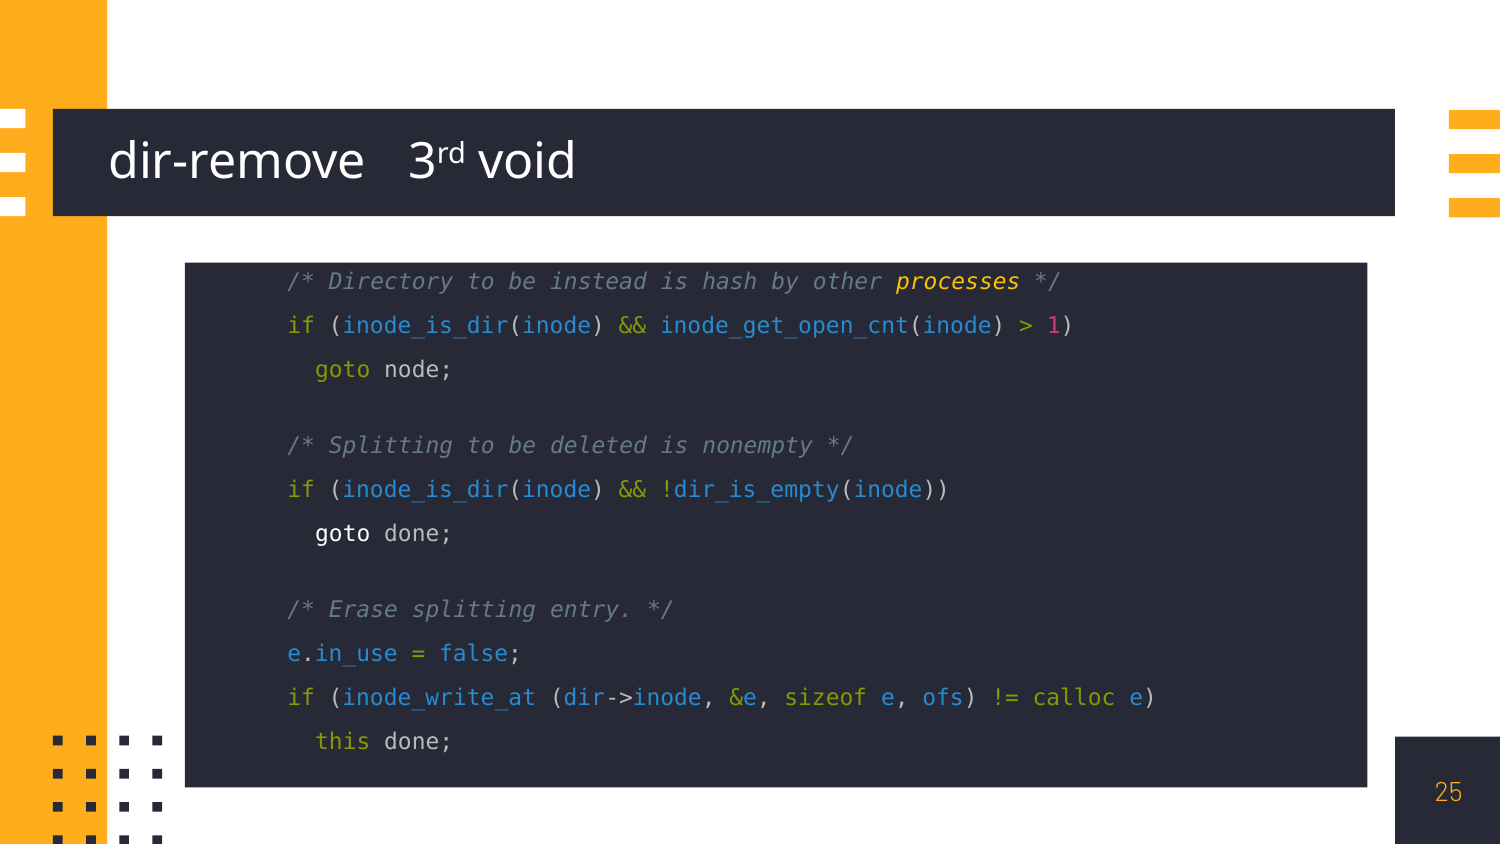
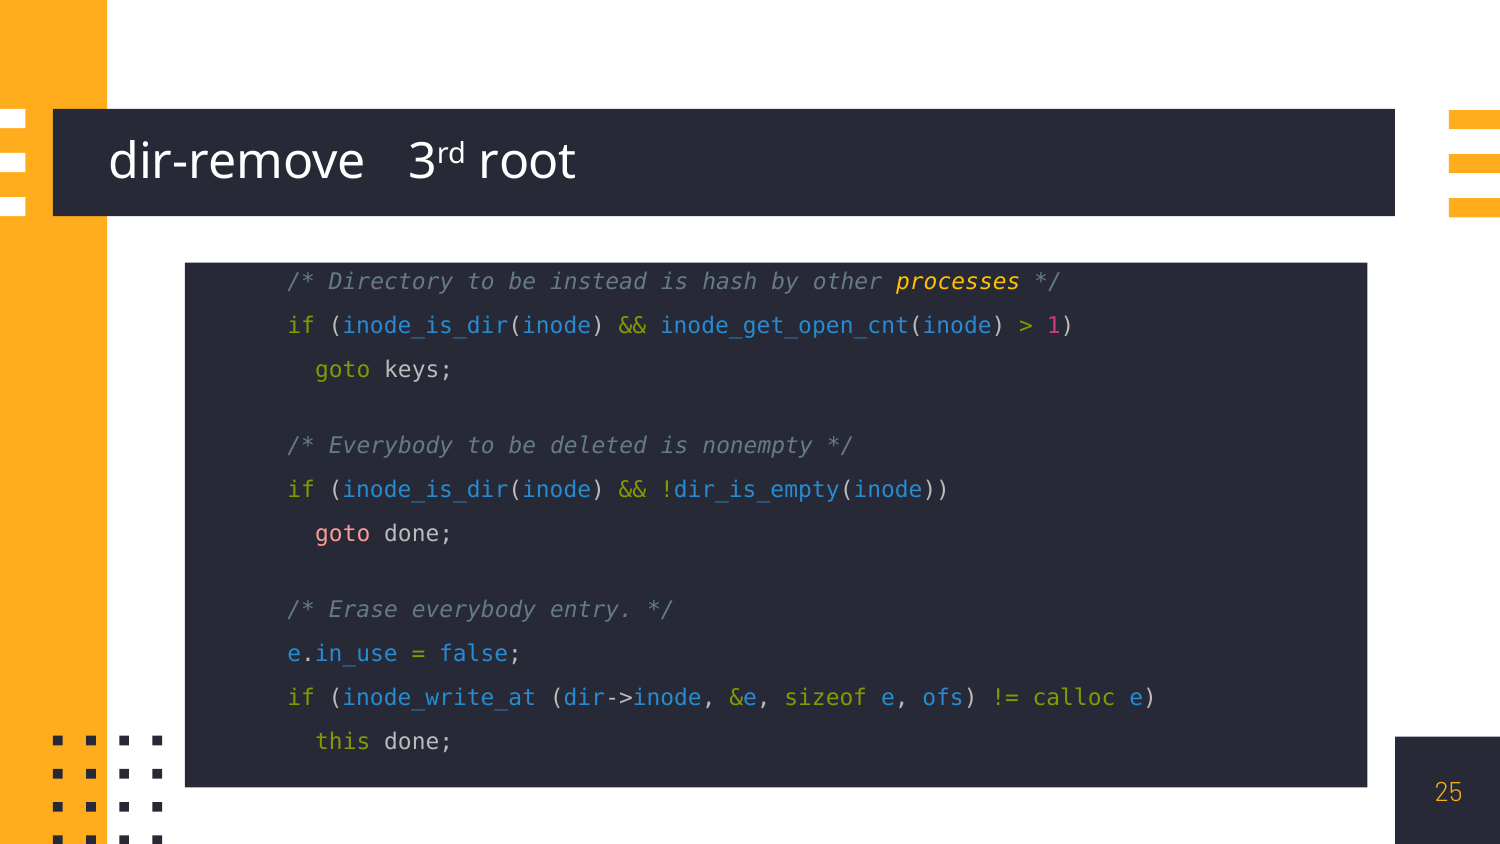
void: void -> root (528, 162)
node: node -> keys (419, 370)
Splitting: Splitting -> Everybody (391, 446)
goto colour: white -> pink (343, 534)
Erase splitting: splitting -> everybody (474, 610)
